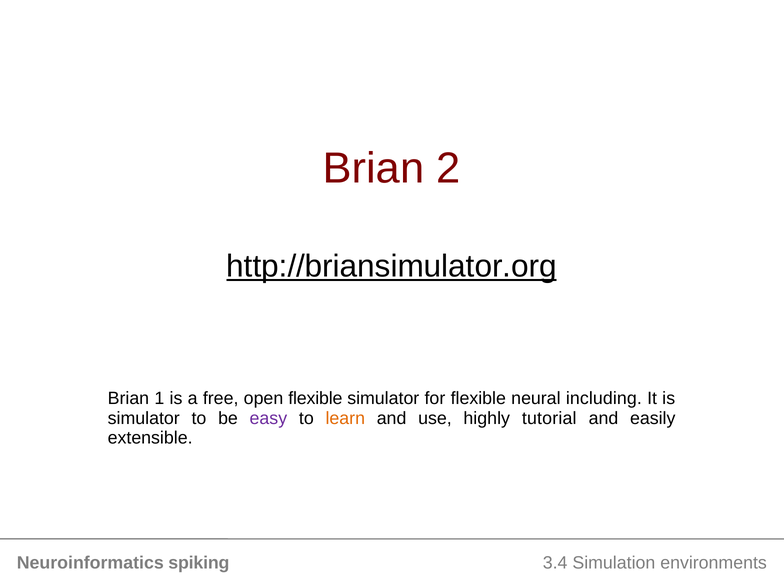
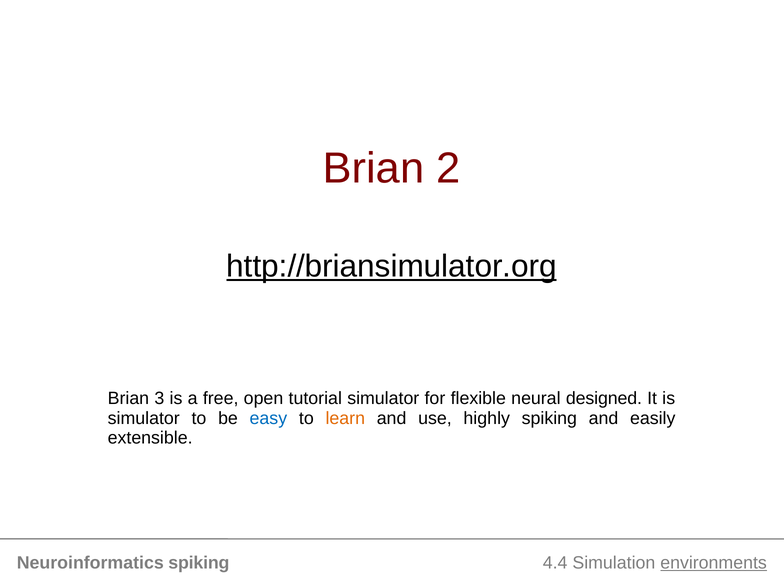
1: 1 -> 3 (159, 398)
open flexible: flexible -> tutorial (315, 398)
including: including -> designed (604, 398)
easy colour: purple -> blue (268, 418)
highly tutorial: tutorial -> spiking (549, 418)
3.4: 3.4 -> 4.4 (555, 563)
environments underline: none -> present (714, 563)
